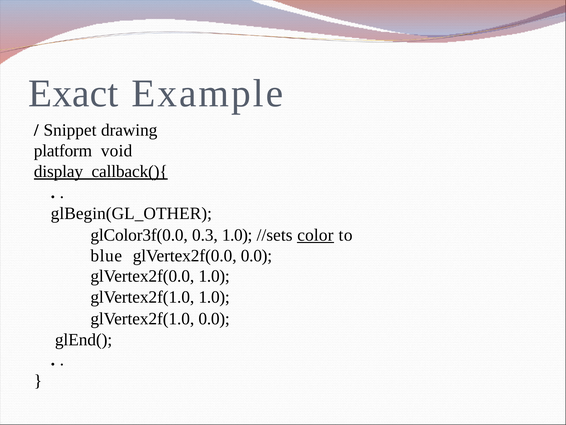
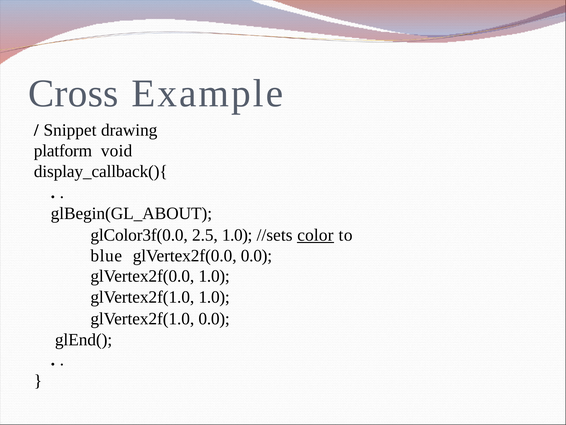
Exact: Exact -> Cross (73, 94)
display_callback(){ underline: present -> none (101, 171)
glBegin(GL_OTHER: glBegin(GL_OTHER -> glBegin(GL_ABOUT (131, 213)
0.3: 0.3 -> 2.5 (205, 235)
